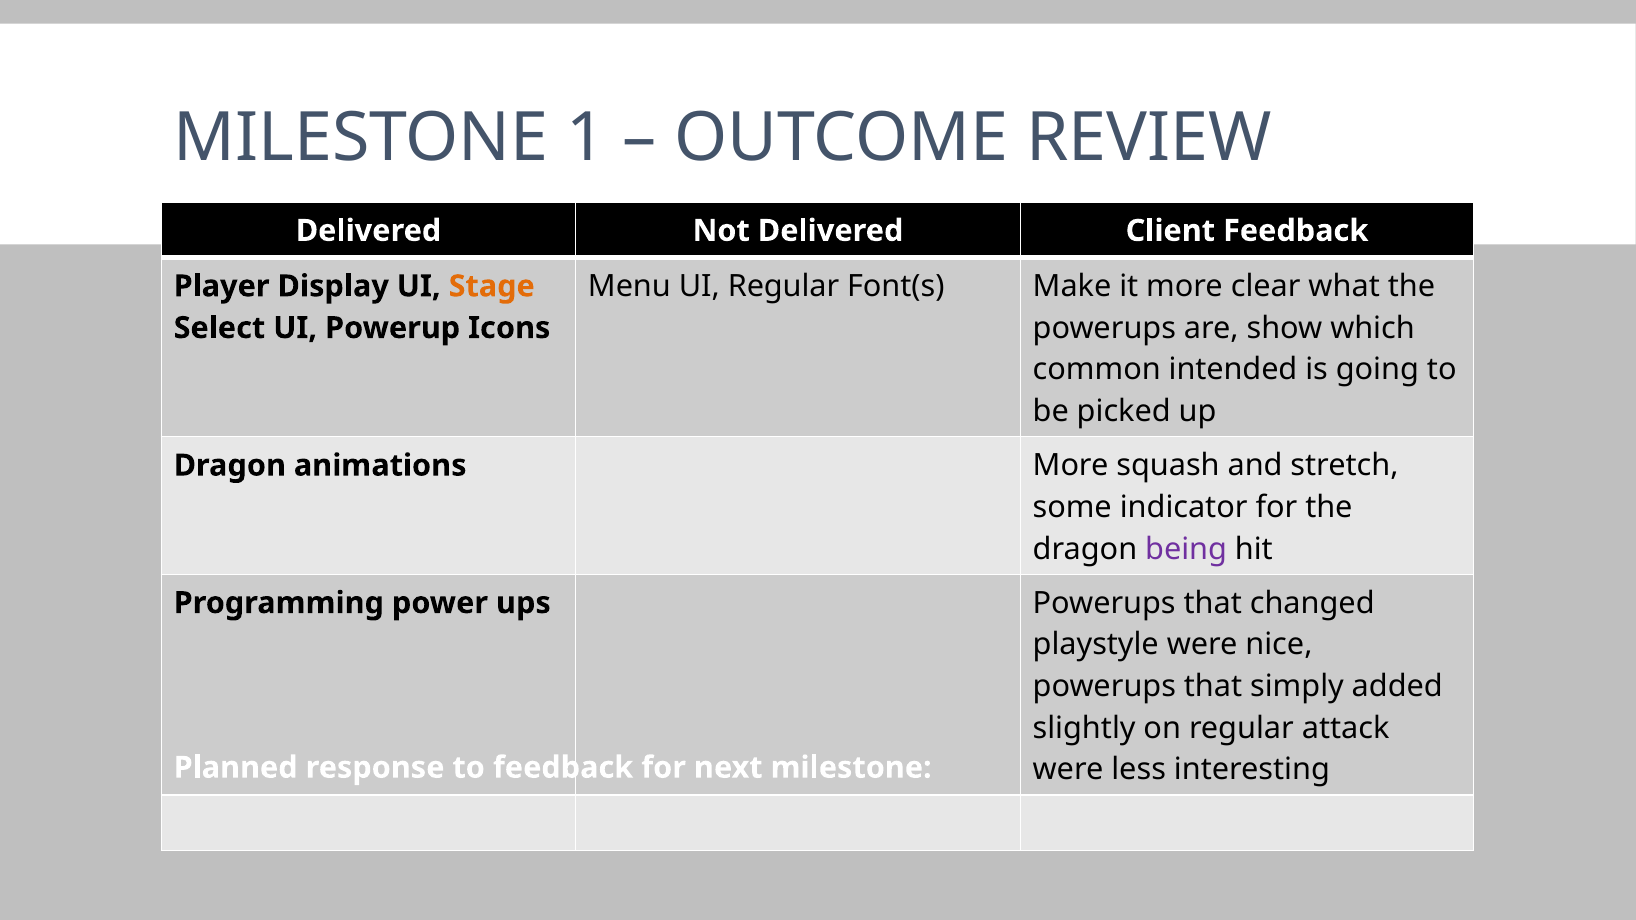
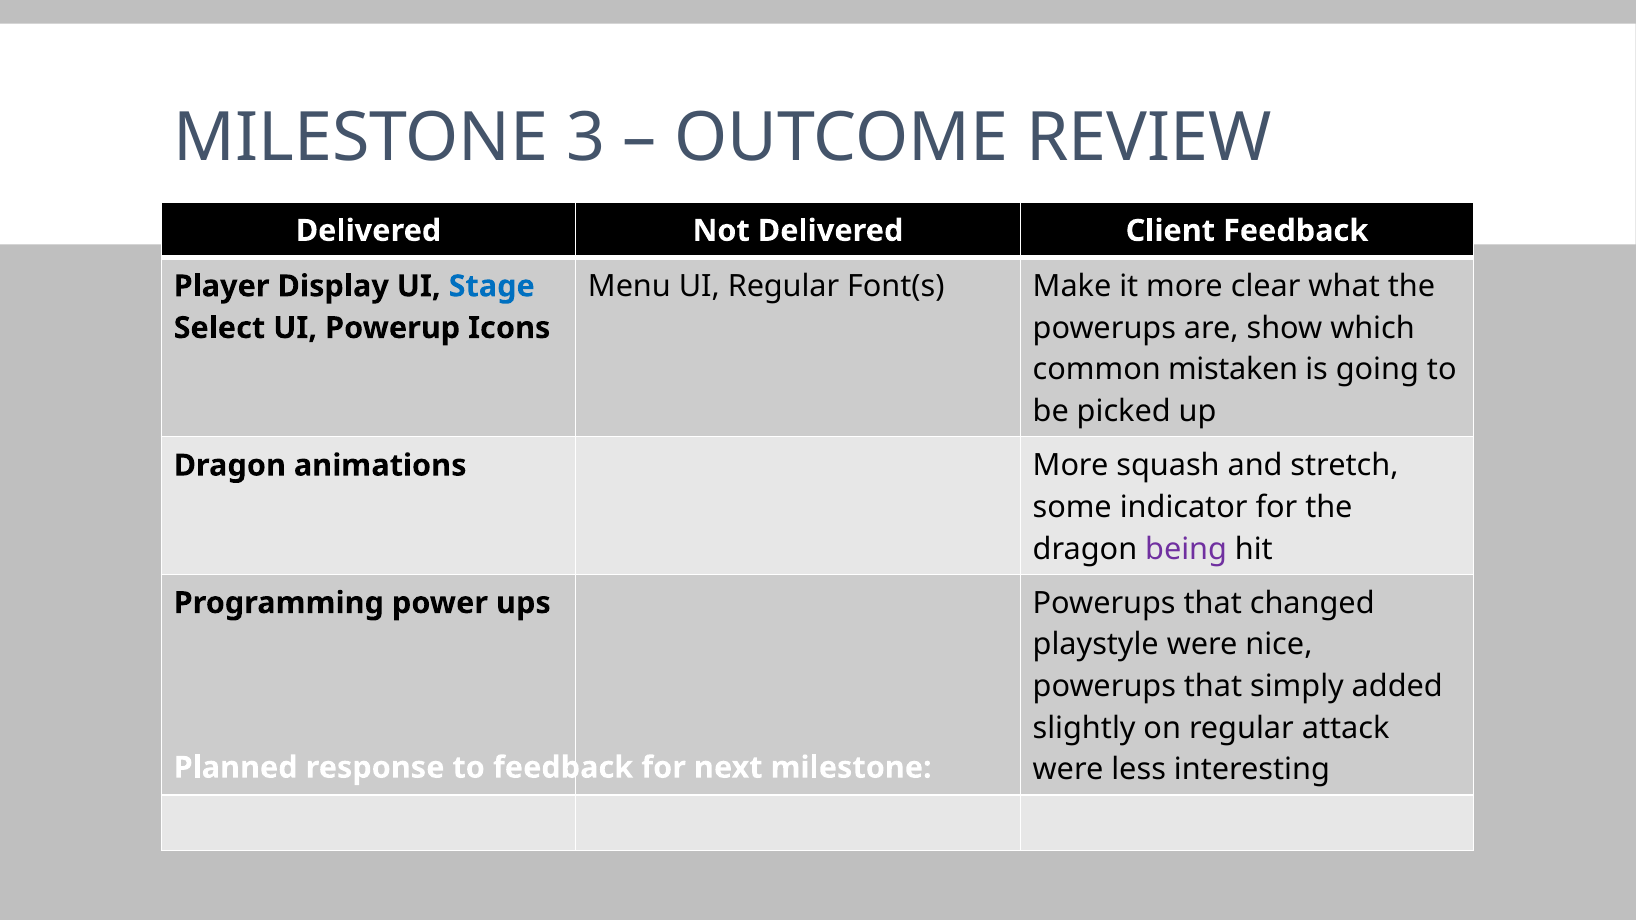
1: 1 -> 3 (586, 138)
Stage colour: orange -> blue (492, 286)
intended: intended -> mistaken (1233, 370)
